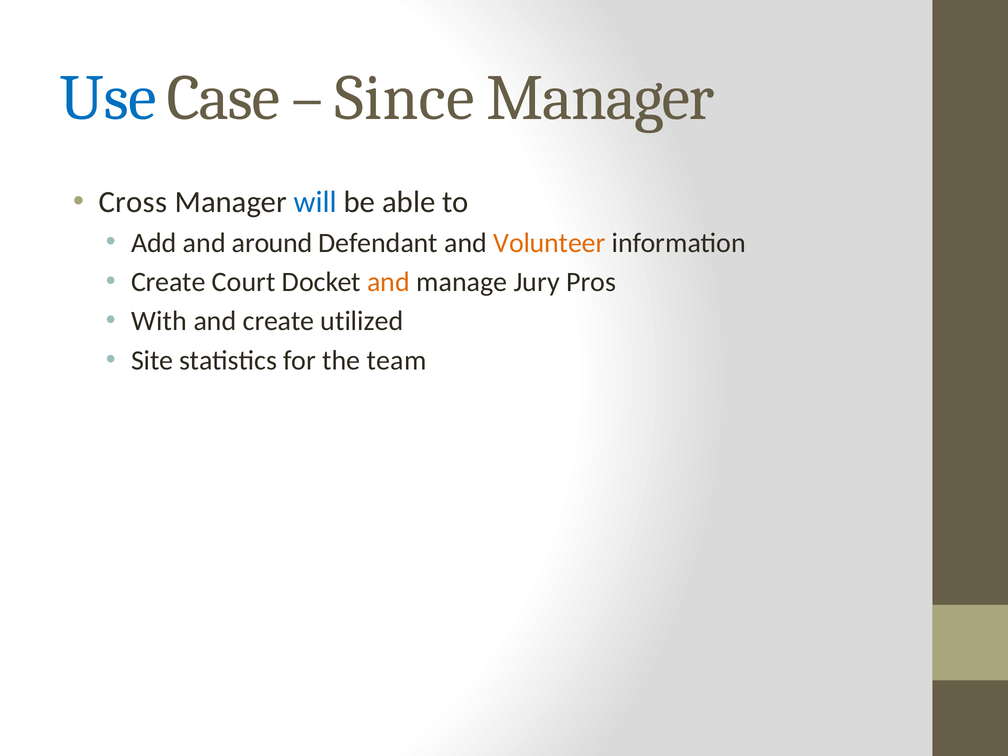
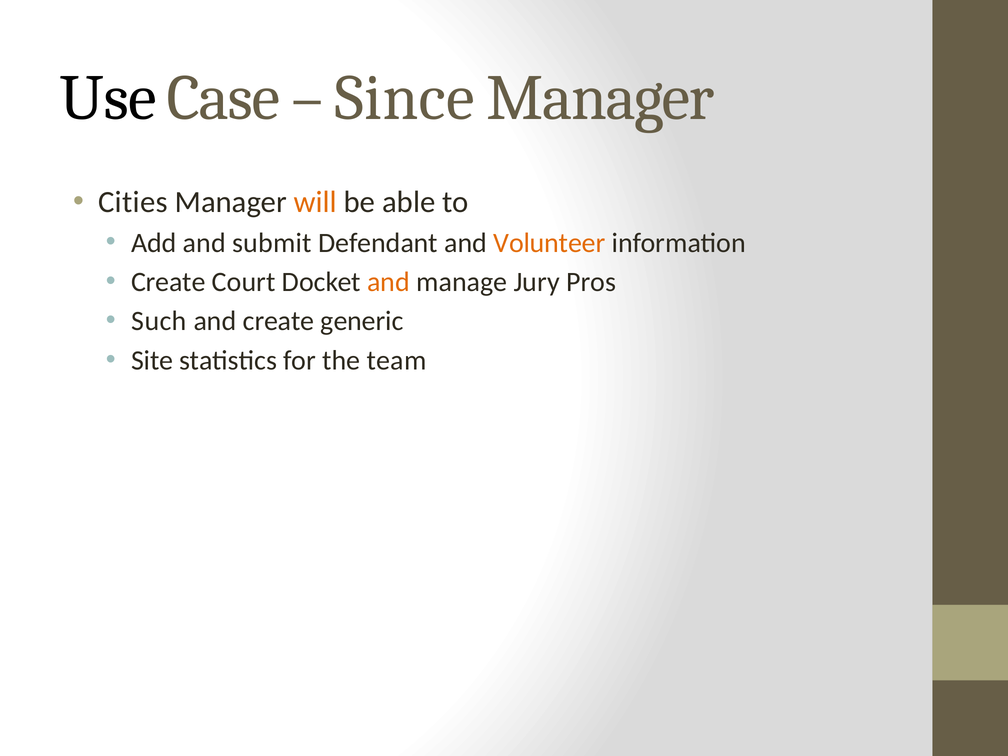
Use colour: blue -> black (108, 98)
Cross: Cross -> Cities (133, 202)
will colour: blue -> orange (315, 202)
around: around -> submit (272, 243)
With: With -> Such (159, 321)
utilized: utilized -> generic (362, 321)
